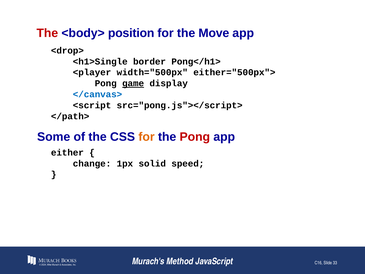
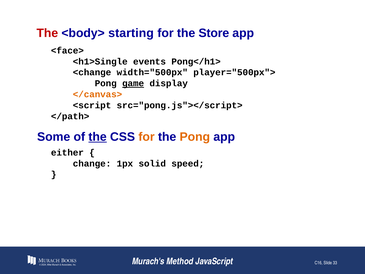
position: position -> starting (131, 33)
Move: Move -> Store (214, 33)
<drop>: <drop> -> <face> (67, 51)
border: border -> events (150, 61)
<player: <player -> <change (92, 72)
either="500px">: either="500px"> -> player="500px"> (234, 72)
</canvas> colour: blue -> orange (98, 94)
the underline: none -> present (98, 137)
Pong colour: red -> orange (195, 137)
